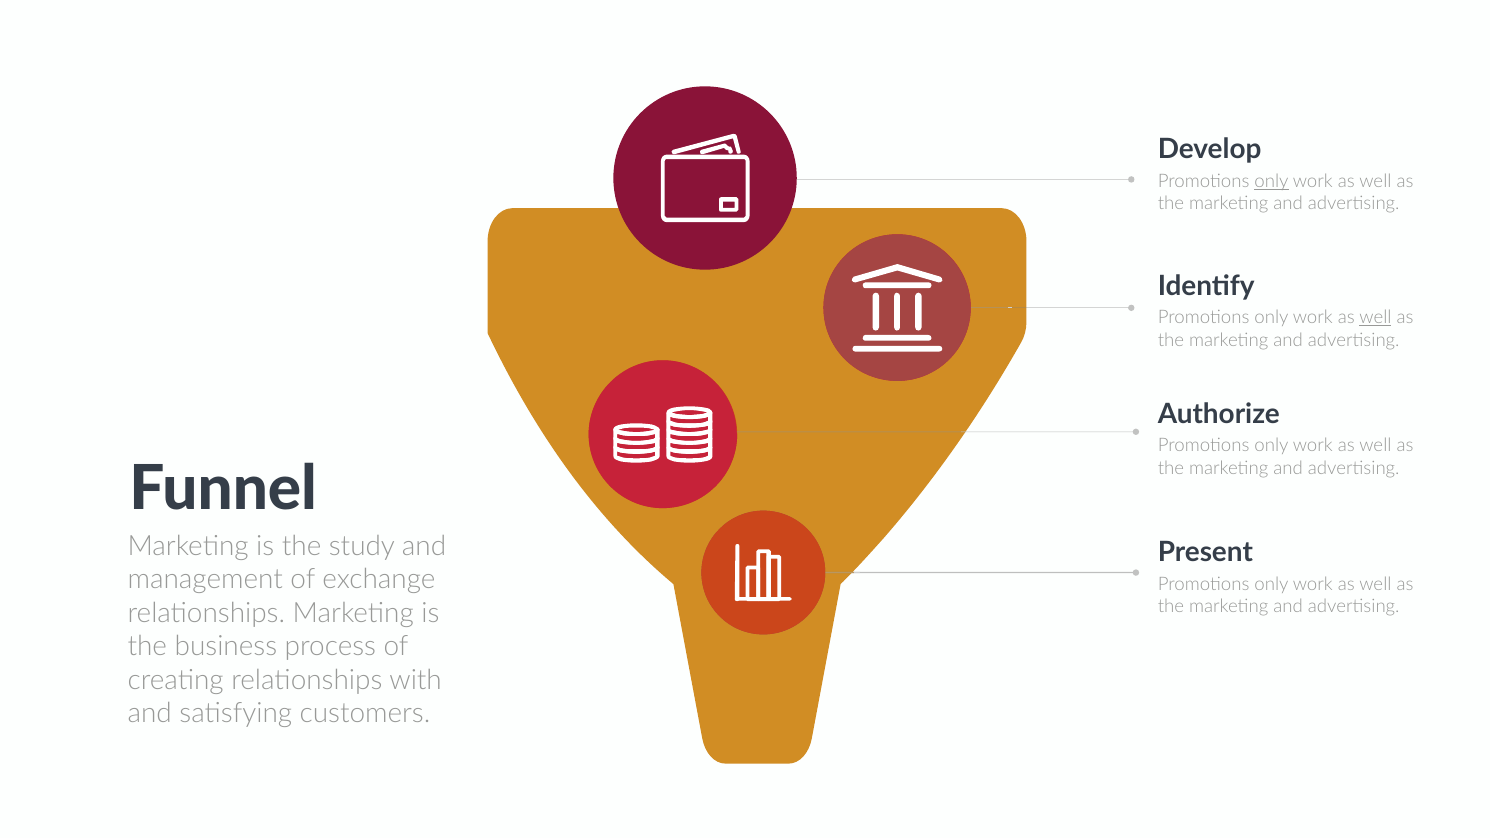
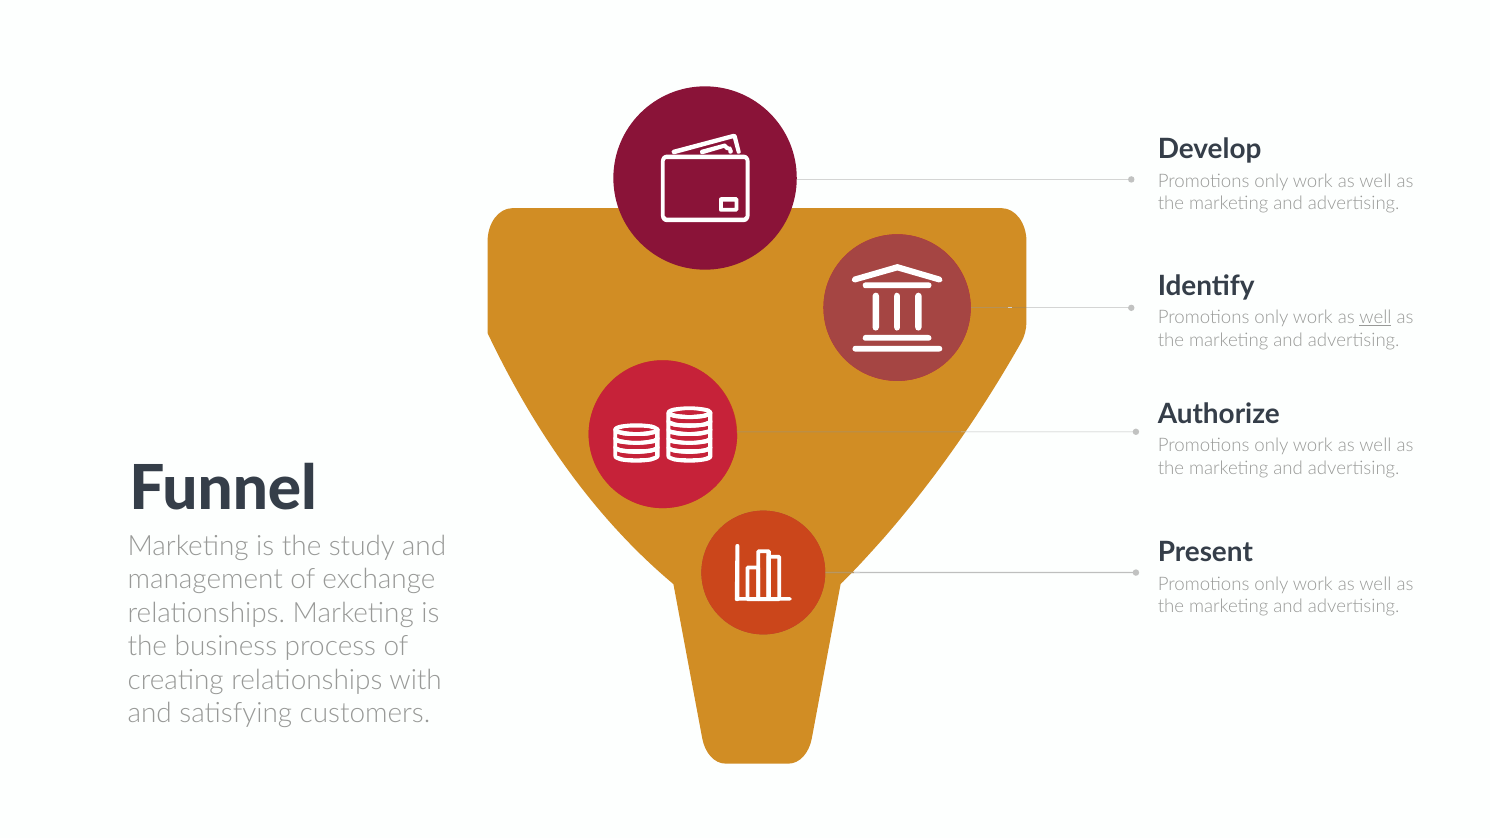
only underline: present -> none (1272, 181)
